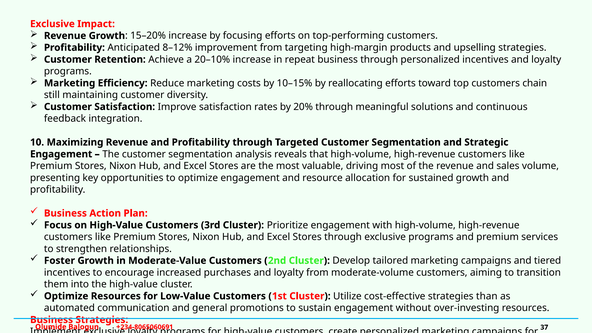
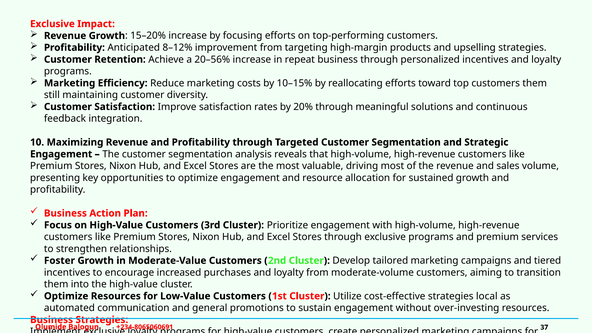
20–10%: 20–10% -> 20–56% (212, 59)
customers chain: chain -> them (535, 83)
than: than -> local (487, 296)
